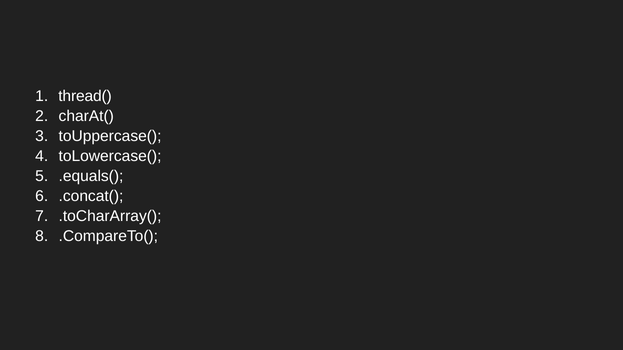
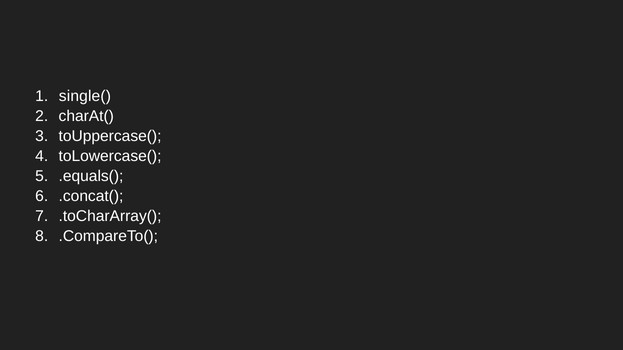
thread(: thread( -> single( (85, 96)
